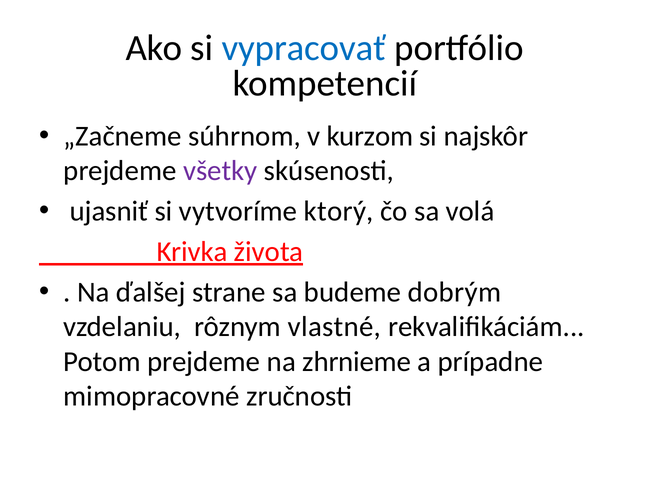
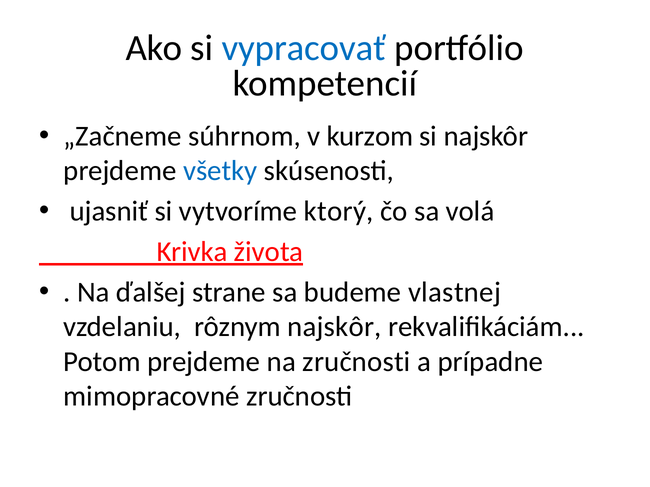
všetky colour: purple -> blue (220, 171)
dobrým: dobrým -> vlastnej (455, 293)
rôznym vlastné: vlastné -> najskôr (334, 327)
na zhrnieme: zhrnieme -> zručnosti (356, 362)
